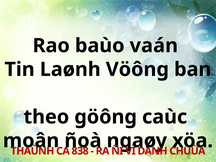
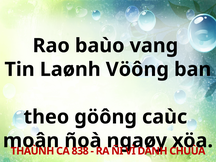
vaán: vaán -> vang (154, 46)
